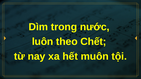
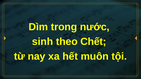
luôn: luôn -> sinh (43, 42)
